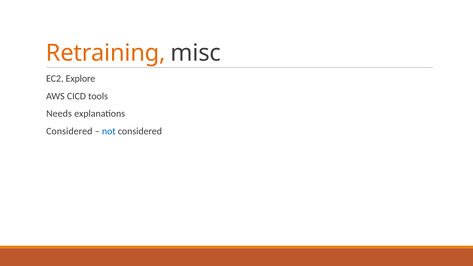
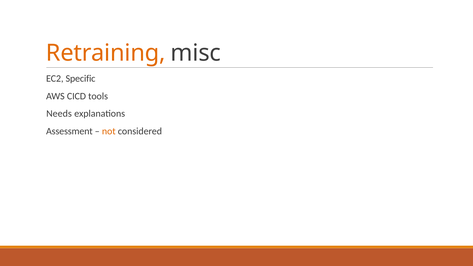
Explore: Explore -> Specific (81, 79)
Considered: Considered -> Assessment (69, 131)
not colour: blue -> orange (109, 131)
